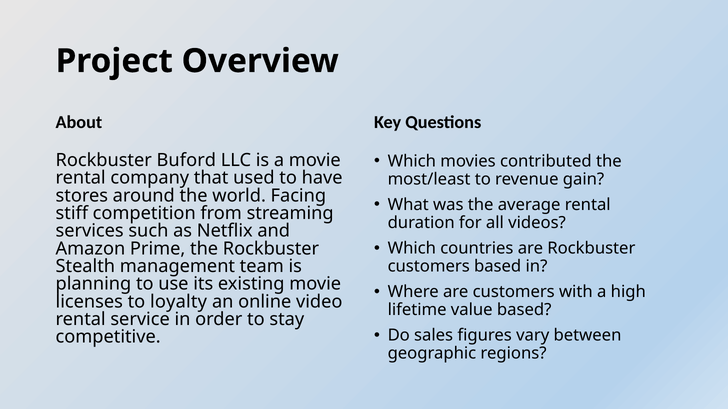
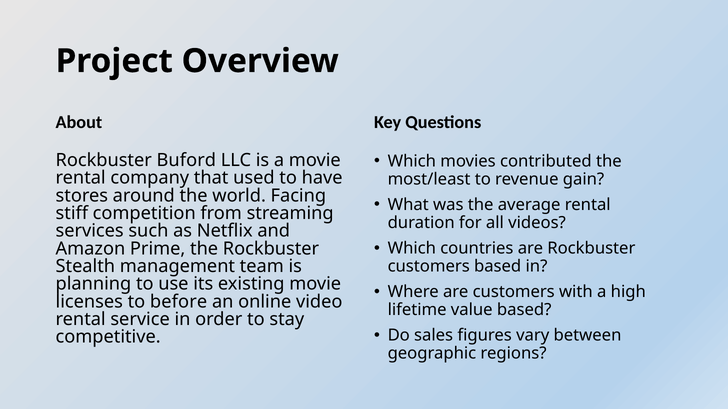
loyalty: loyalty -> before (179, 302)
